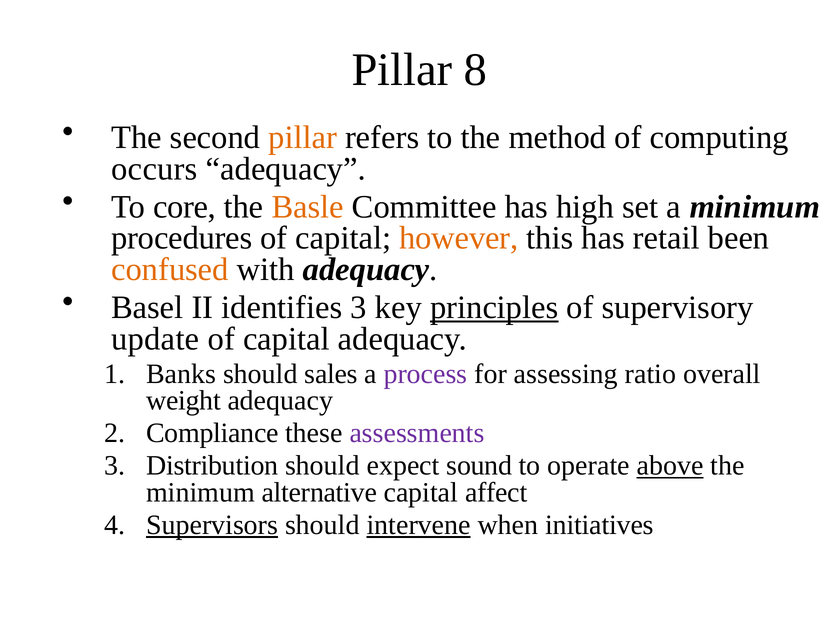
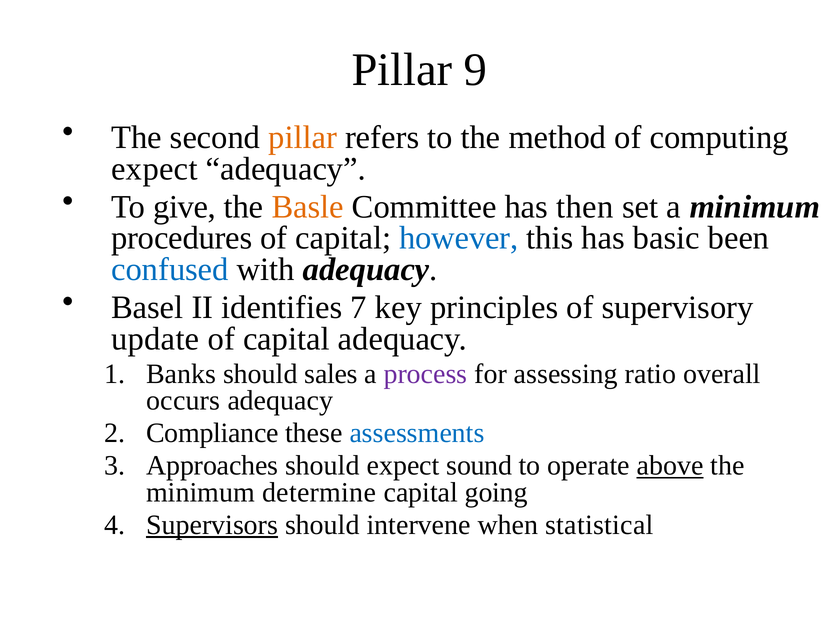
8: 8 -> 9 (476, 70)
occurs: occurs -> expect (154, 169)
core: core -> give (185, 207)
high: high -> then (585, 207)
however colour: orange -> blue (459, 238)
retail: retail -> basic (666, 238)
confused colour: orange -> blue (170, 269)
identifies 3: 3 -> 7 (359, 307)
principles underline: present -> none (494, 307)
weight: weight -> occurs (183, 400)
assessments colour: purple -> blue (417, 433)
Distribution: Distribution -> Approaches (212, 465)
alternative: alternative -> determine (319, 492)
affect: affect -> going (496, 492)
intervene underline: present -> none (419, 524)
initiatives: initiatives -> statistical (599, 524)
